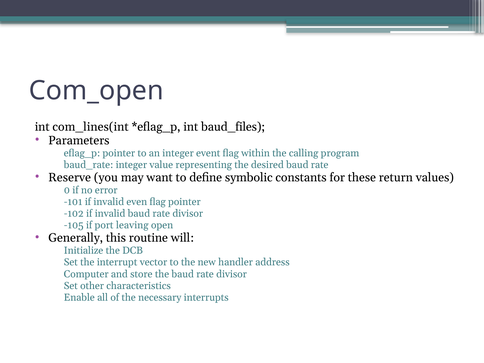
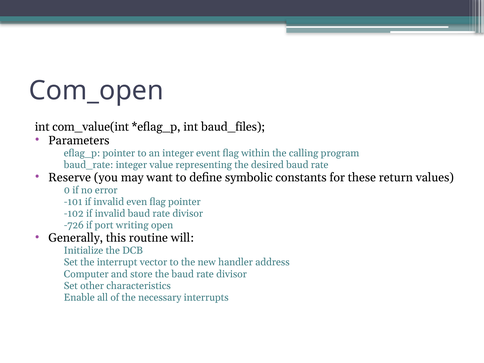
com_lines(int: com_lines(int -> com_value(int (91, 127)
-105: -105 -> -726 (74, 225)
leaving: leaving -> writing (132, 225)
